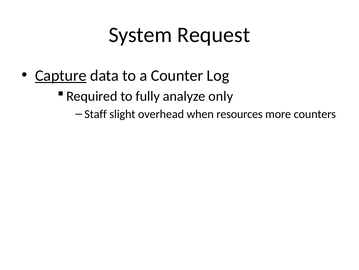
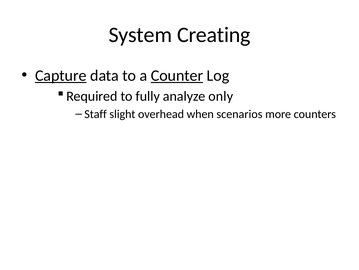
Request: Request -> Creating (214, 35)
Counter underline: none -> present (177, 75)
resources: resources -> scenarios (239, 114)
